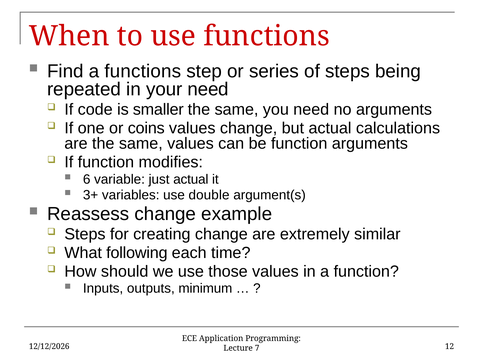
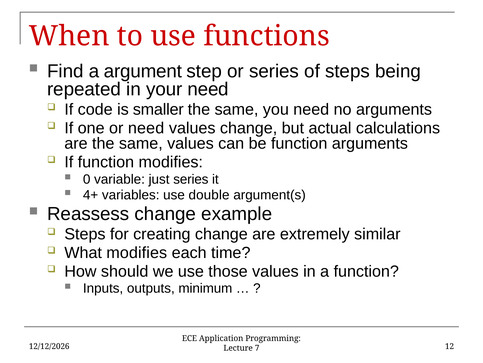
a functions: functions -> argument (143, 71)
or coins: coins -> need (146, 128)
6: 6 -> 0 (87, 179)
just actual: actual -> series (191, 179)
3+: 3+ -> 4+ (91, 194)
What following: following -> modifies (137, 252)
